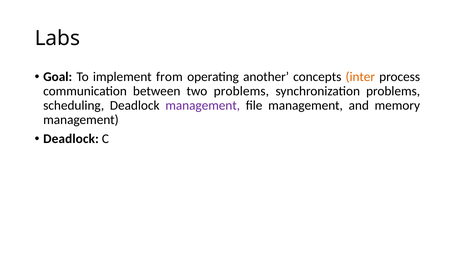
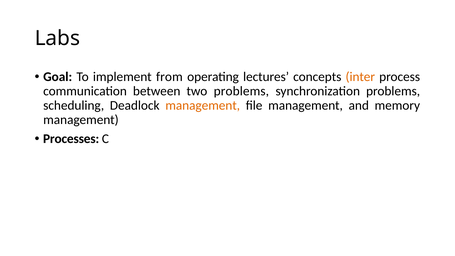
another: another -> lectures (266, 77)
management colour: purple -> orange (203, 106)
Deadlock: Deadlock -> Processes (71, 139)
